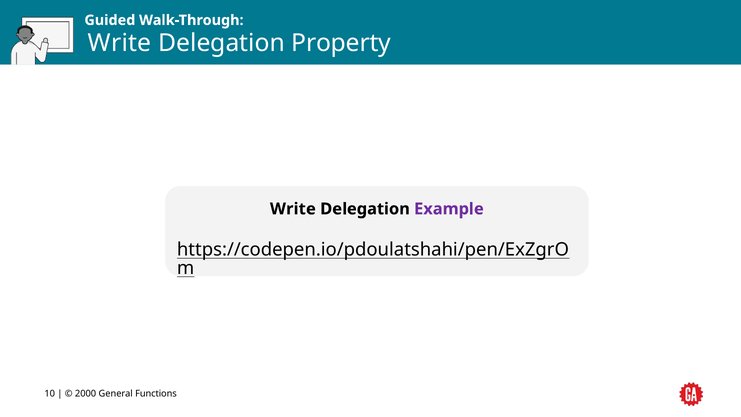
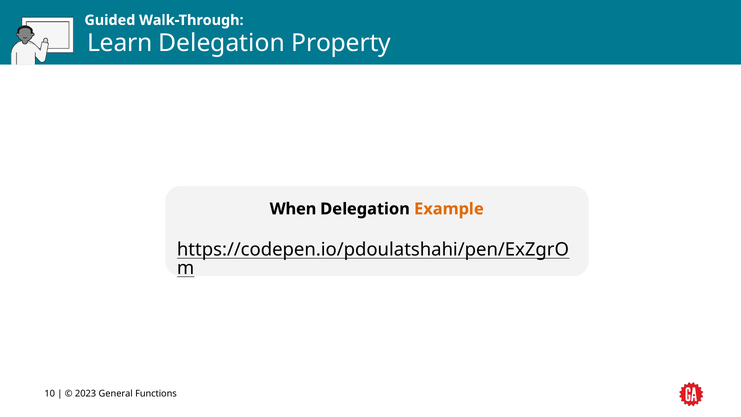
Write: Write -> Learn (120, 43)
Write: Write -> When (293, 209)
Example colour: purple -> orange (449, 209)
2000: 2000 -> 2023 (86, 394)
